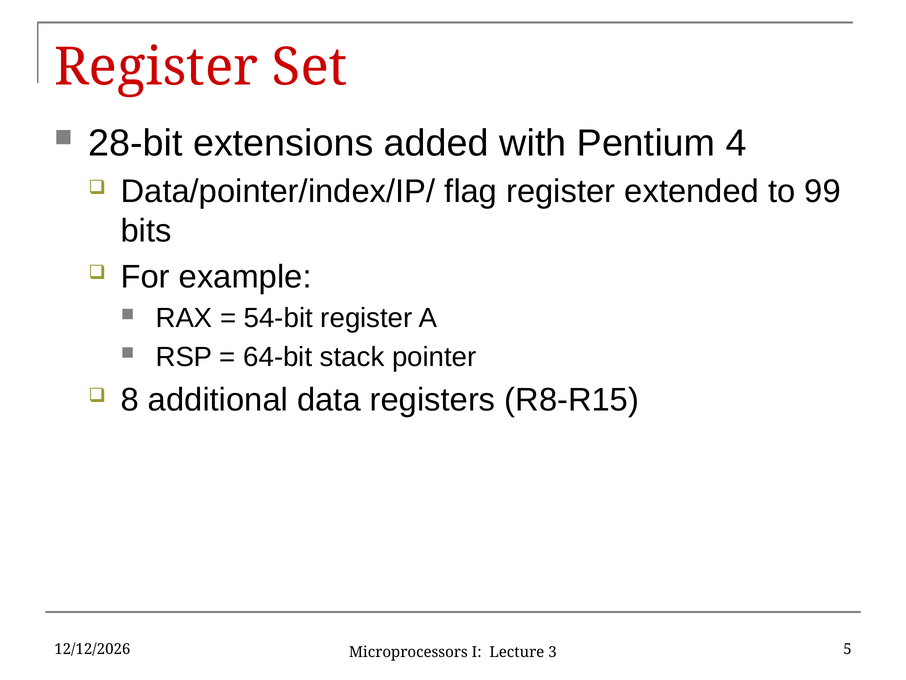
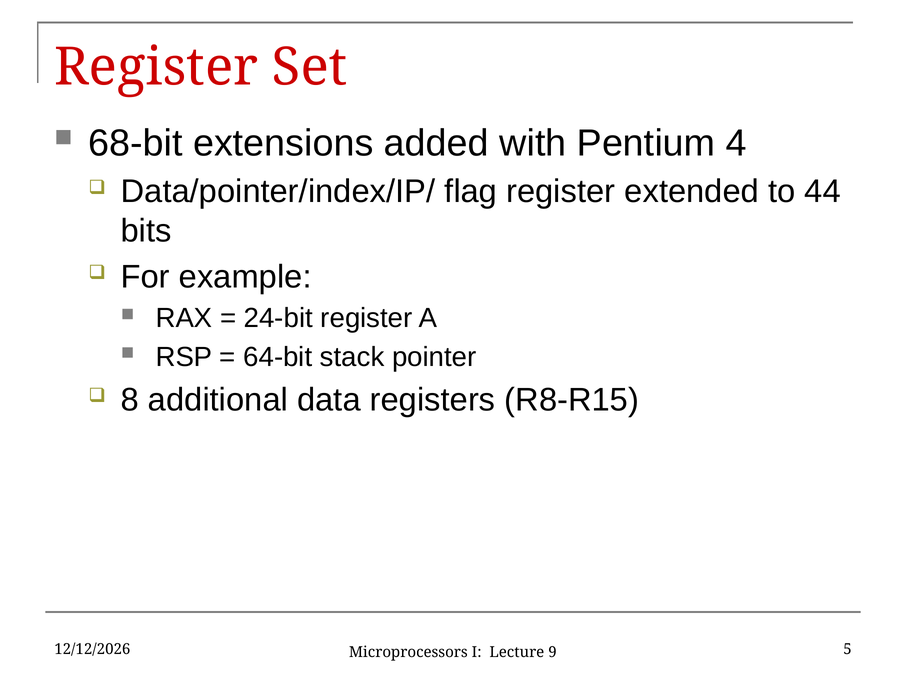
28-bit: 28-bit -> 68-bit (135, 143)
99: 99 -> 44 (823, 192)
54-bit: 54-bit -> 24-bit (278, 318)
3: 3 -> 9 (552, 652)
